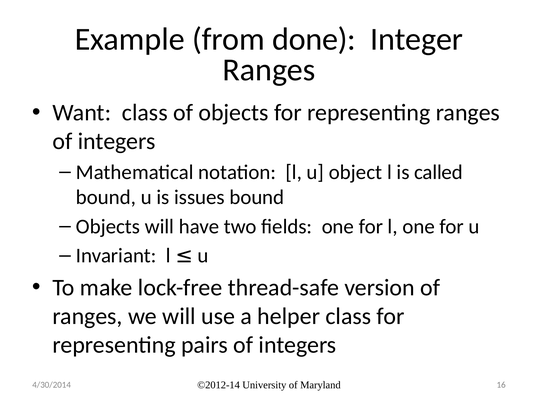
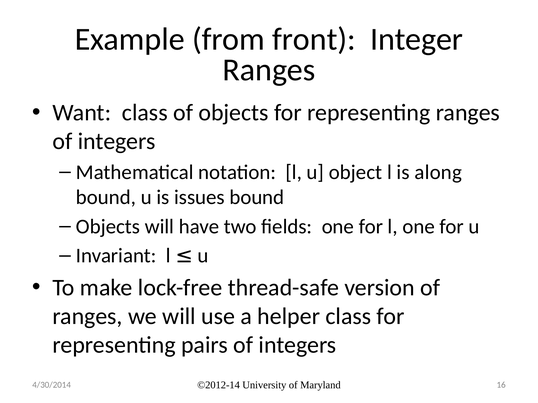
done: done -> front (314, 39)
called: called -> along (438, 172)
